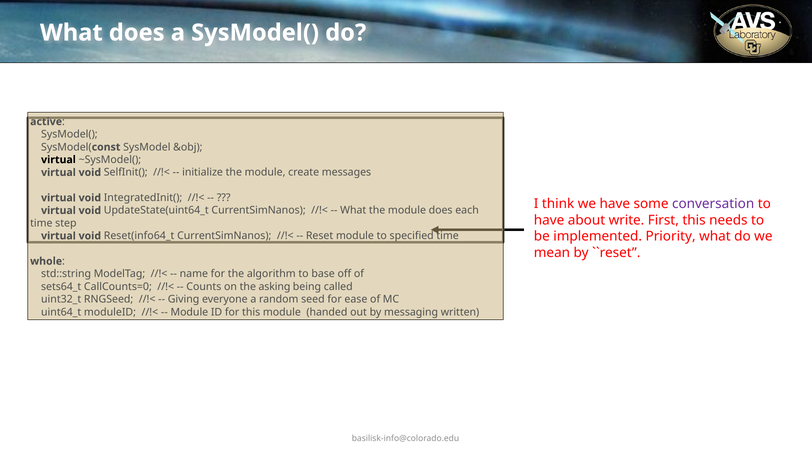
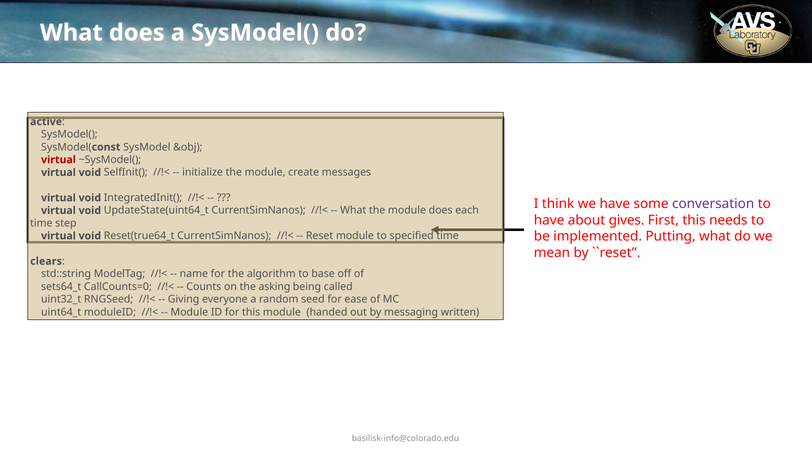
virtual colour: black -> red (58, 160)
write: write -> gives (627, 220)
Priority: Priority -> Putting (671, 236)
Reset(info64_t: Reset(info64_t -> Reset(true64_t (139, 236)
whole: whole -> clears (46, 261)
